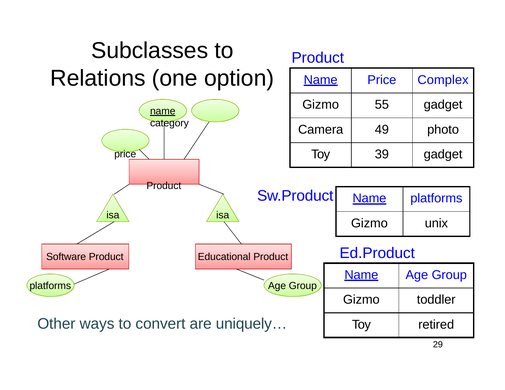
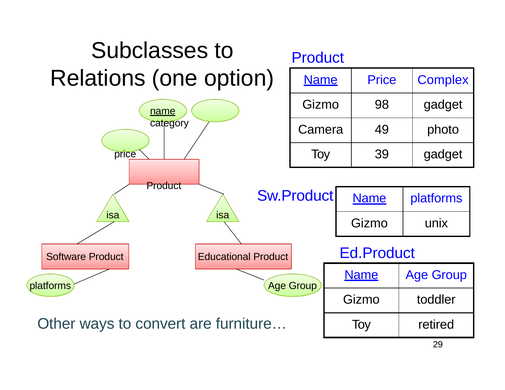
55: 55 -> 98 (382, 105)
uniquely…: uniquely… -> furniture… (251, 324)
